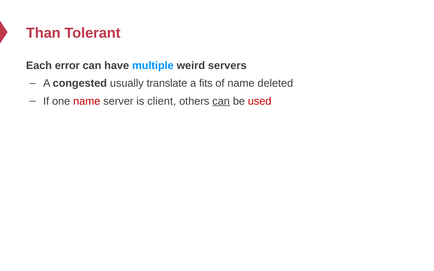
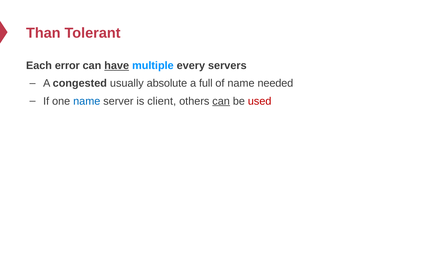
have underline: none -> present (117, 66)
weird: weird -> every (191, 66)
translate: translate -> absolute (167, 83)
fits: fits -> full (206, 83)
deleted: deleted -> needed (275, 83)
name colour: red -> blue (87, 101)
